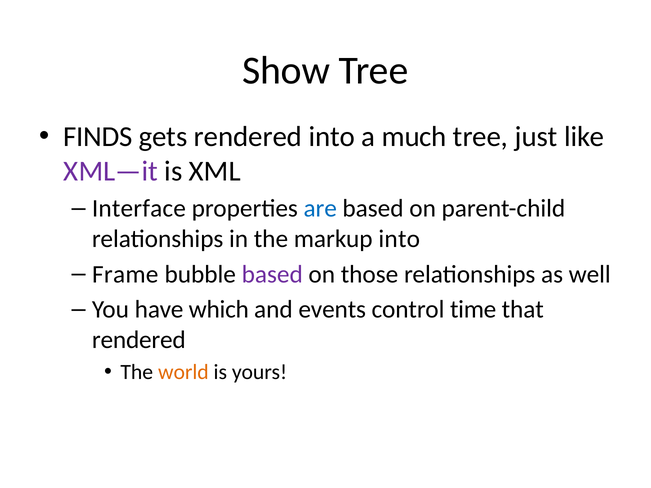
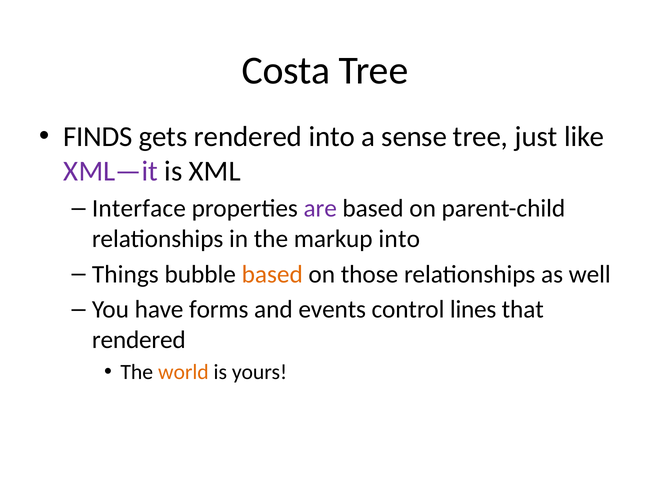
Show: Show -> Costa (286, 71)
much: much -> sense (414, 137)
are colour: blue -> purple (320, 209)
Frame: Frame -> Things (125, 274)
based colour: purple -> orange (272, 274)
which: which -> forms (219, 310)
time: time -> lines (473, 310)
